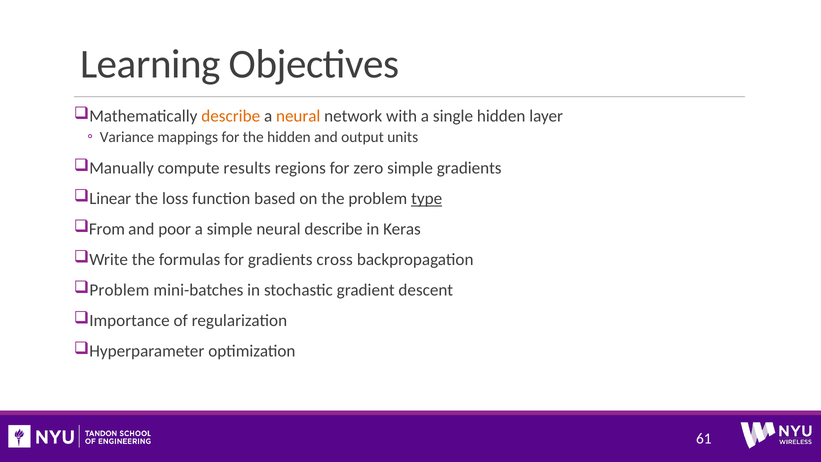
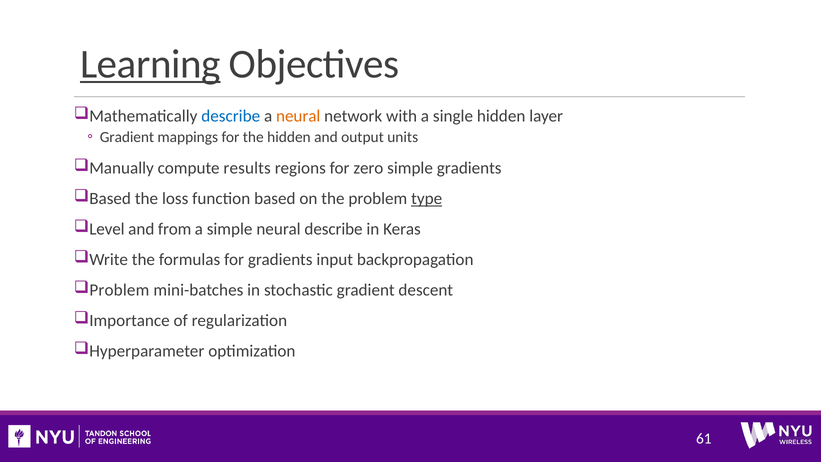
Learning underline: none -> present (150, 64)
describe colour: orange -> blue (231, 116)
Variance: Variance -> Gradient (127, 137)
Linear: Linear -> Based (110, 199)
From: From -> Level (107, 229)
poor: poor -> from (175, 229)
cross: cross -> input (335, 259)
